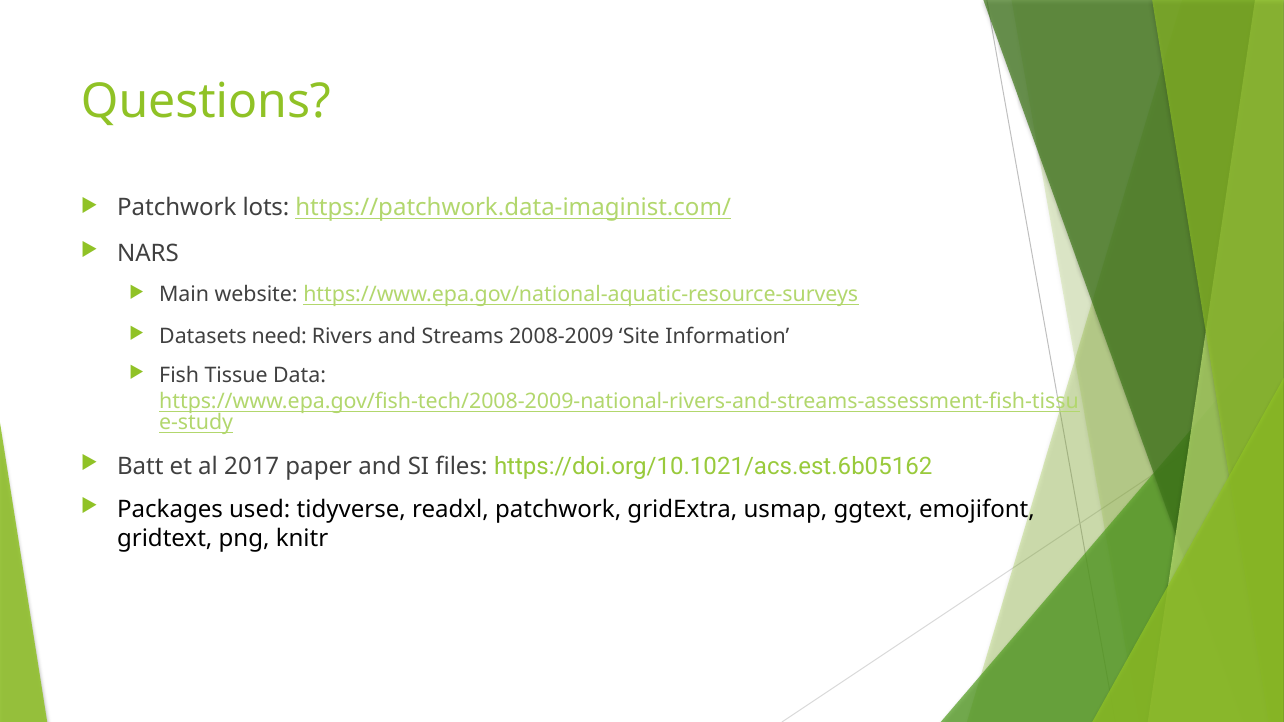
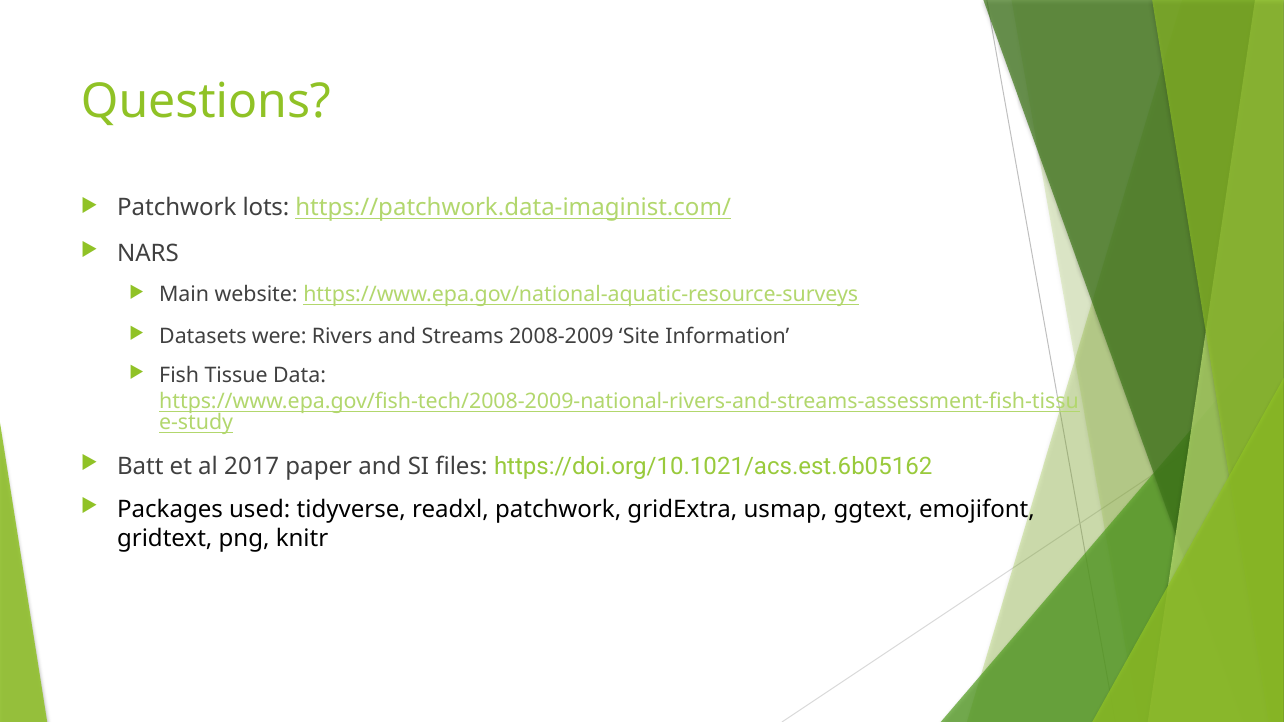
need: need -> were (279, 337)
